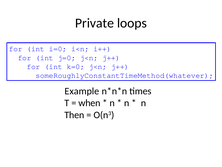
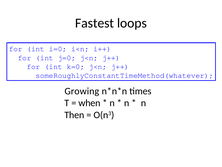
Private: Private -> Fastest (95, 23)
Example: Example -> Growing (82, 91)
